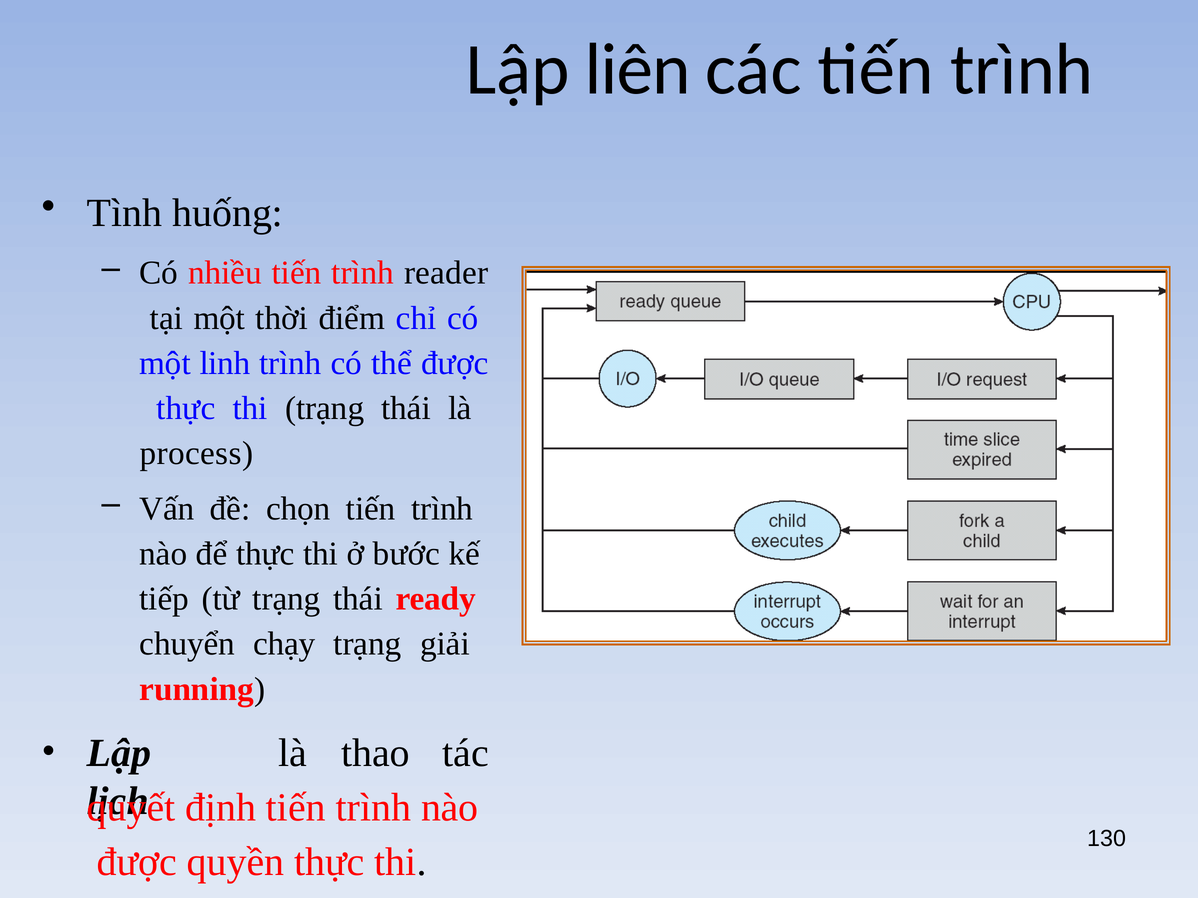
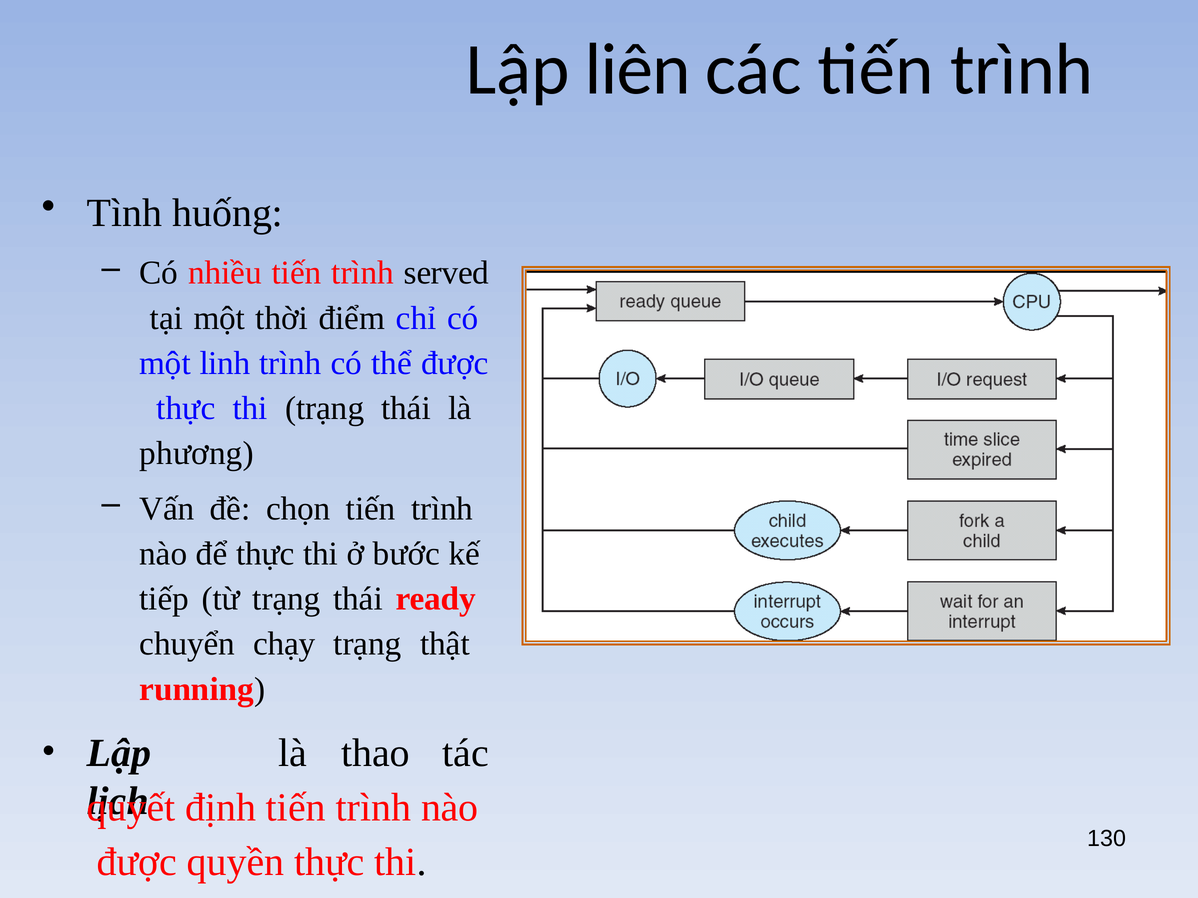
reader: reader -> served (447, 273)
process: process -> phương (197, 454)
giải: giải -> thật (445, 644)
